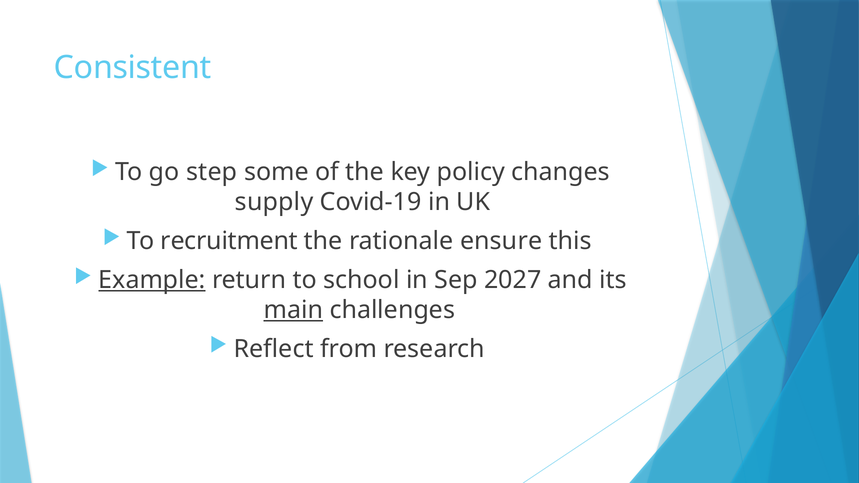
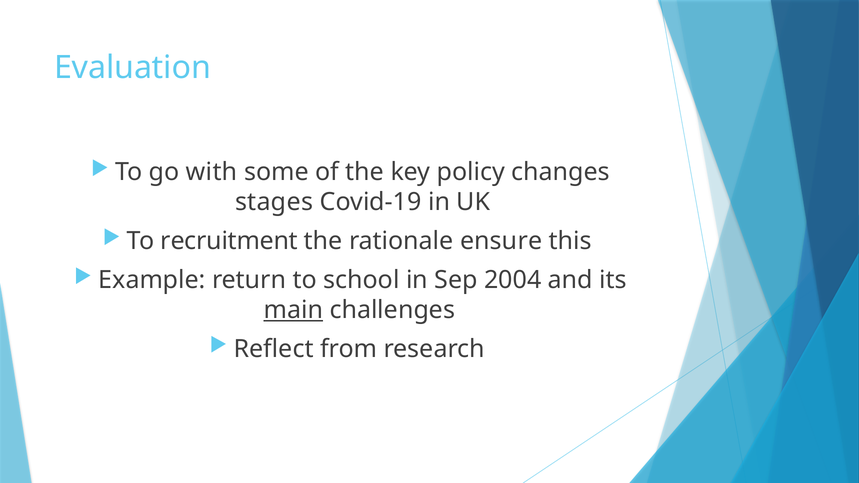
Consistent: Consistent -> Evaluation (133, 68)
step: step -> with (212, 172)
supply: supply -> stages (274, 202)
Example underline: present -> none (152, 280)
2027: 2027 -> 2004 (513, 280)
